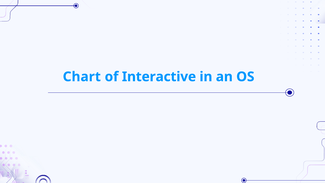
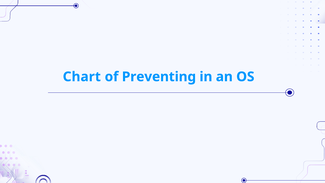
Interactive: Interactive -> Preventing (159, 77)
